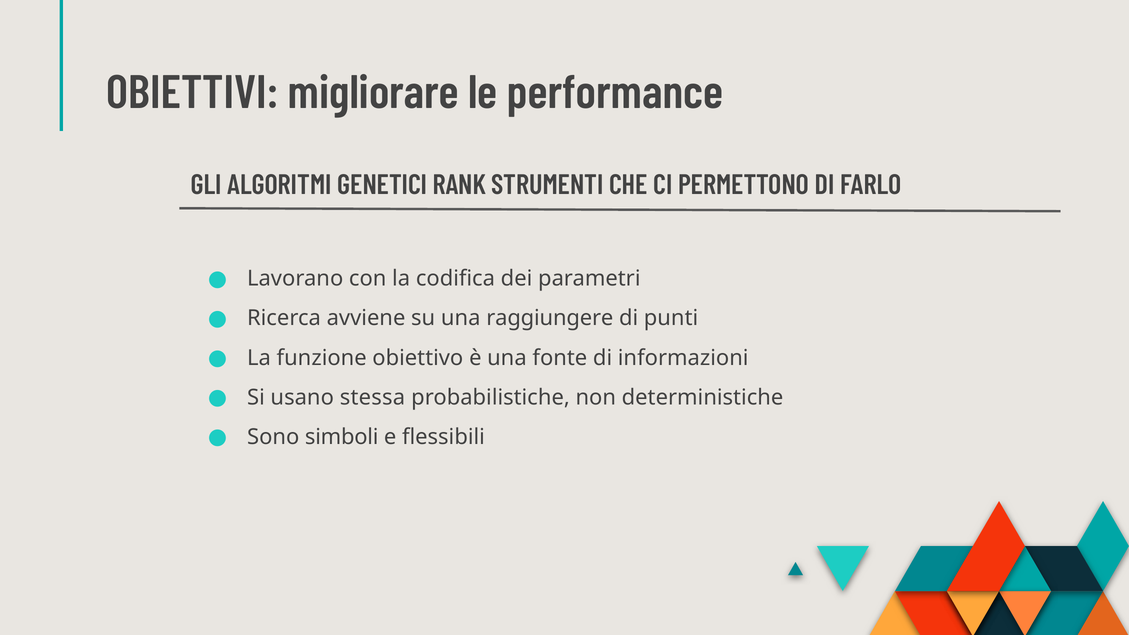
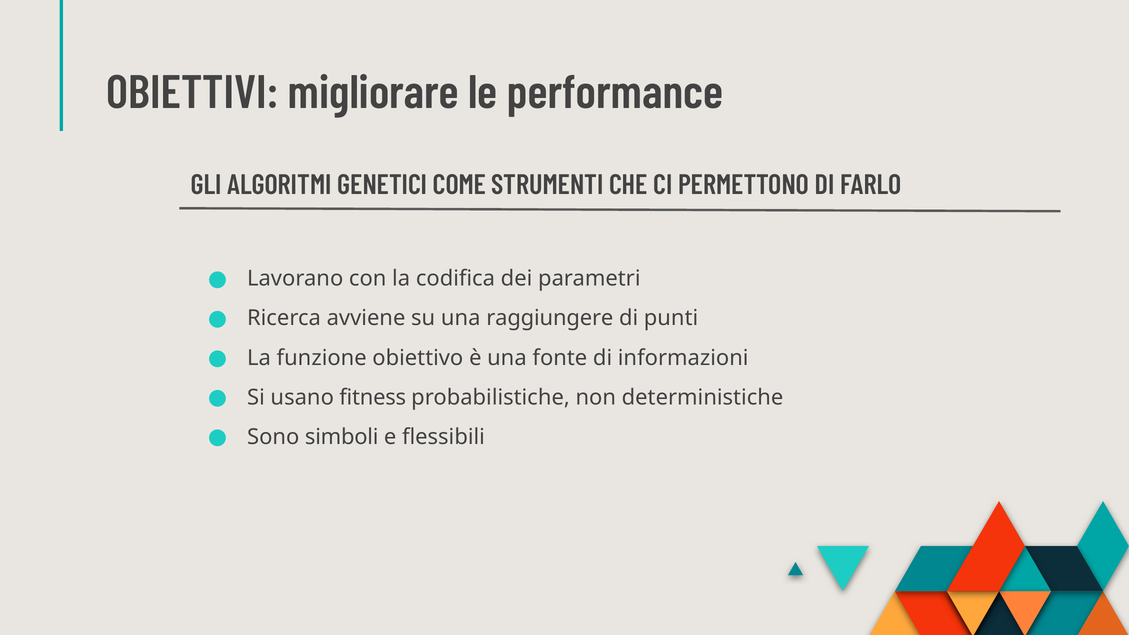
RANK: RANK -> COME (459, 185)
stessa: stessa -> fitness (373, 397)
